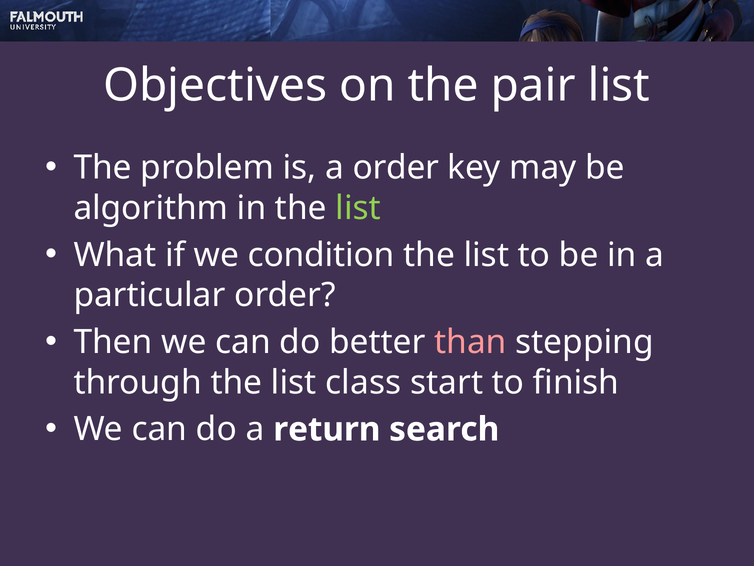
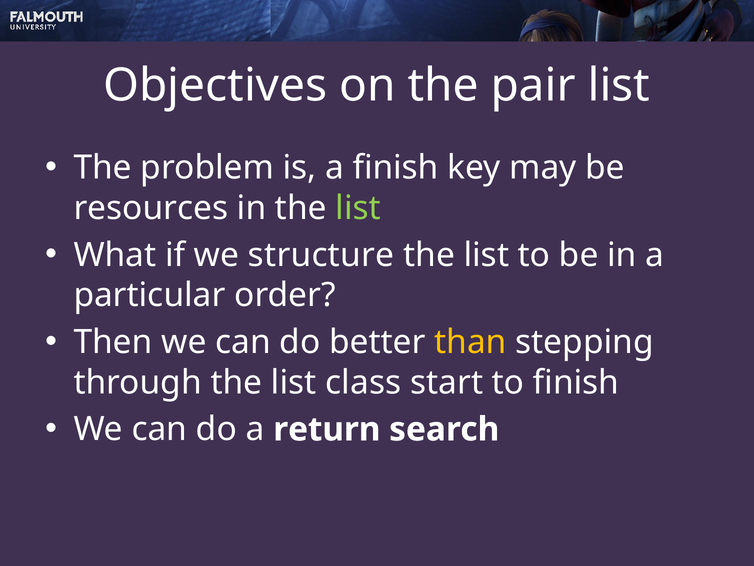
a order: order -> finish (396, 168)
algorithm: algorithm -> resources (151, 208)
condition: condition -> structure (321, 255)
than colour: pink -> yellow (470, 342)
